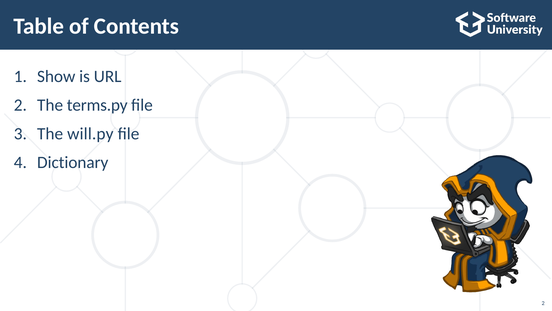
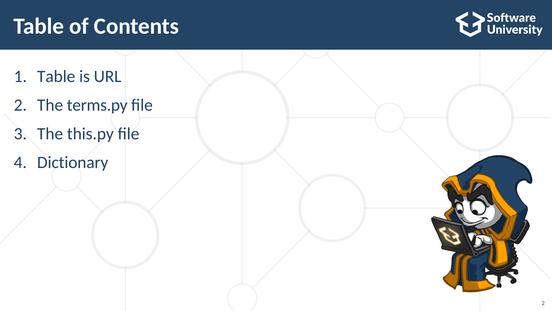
Show: Show -> Table (56, 76)
will.py: will.py -> this.py (90, 134)
